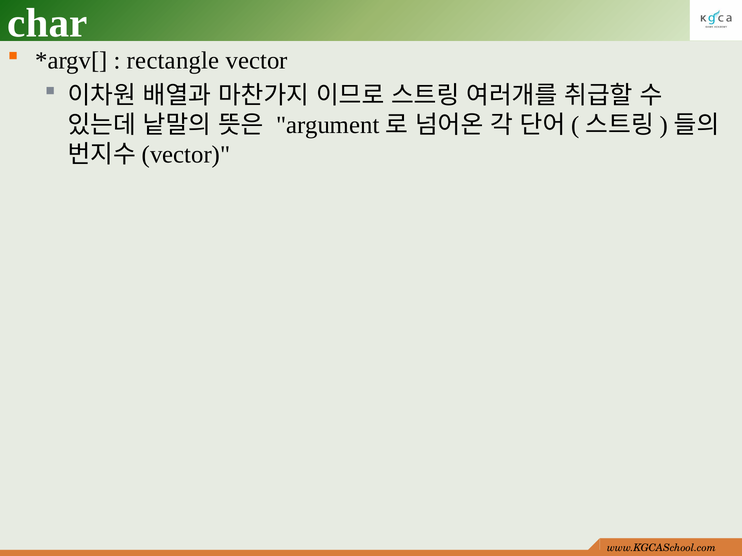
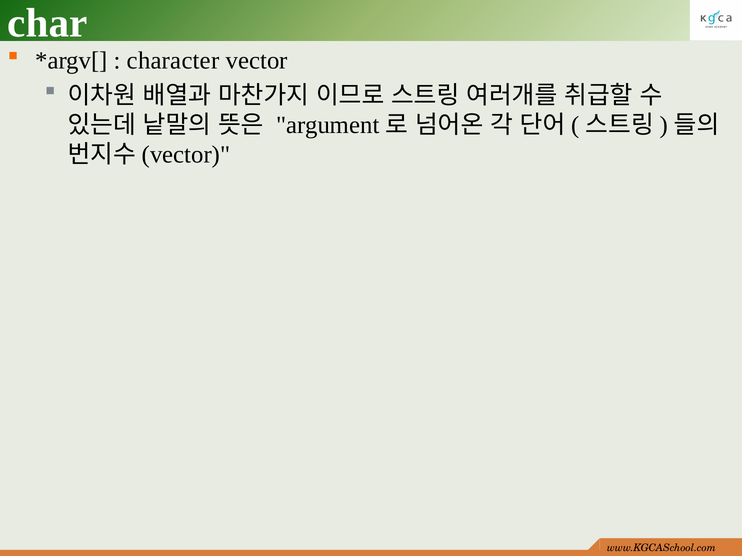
rectangle: rectangle -> character (173, 61)
